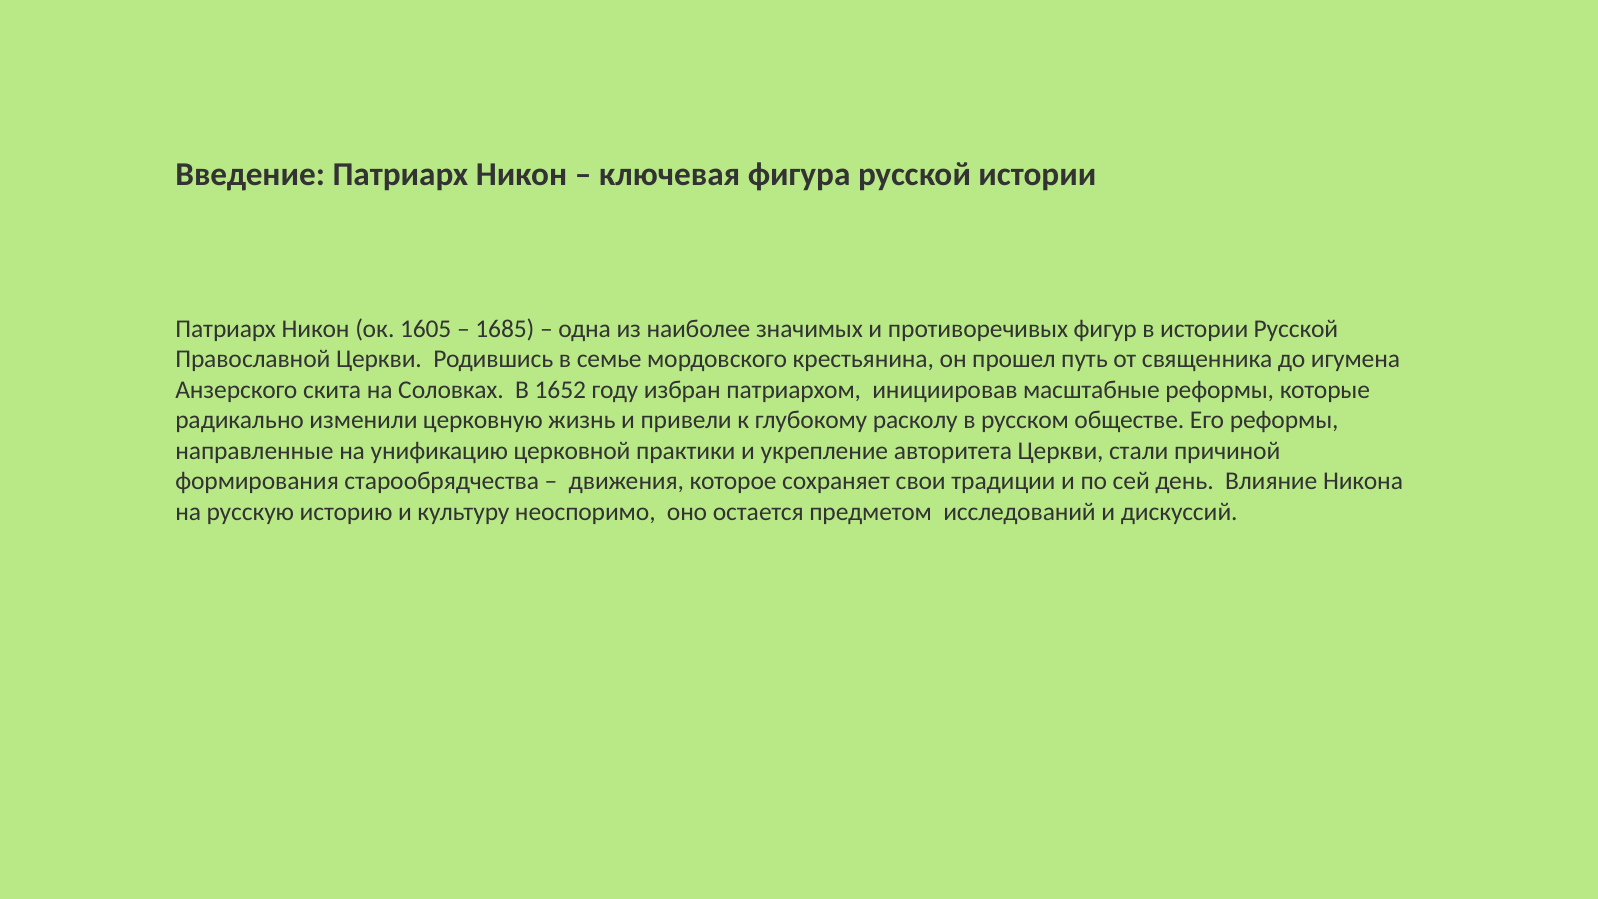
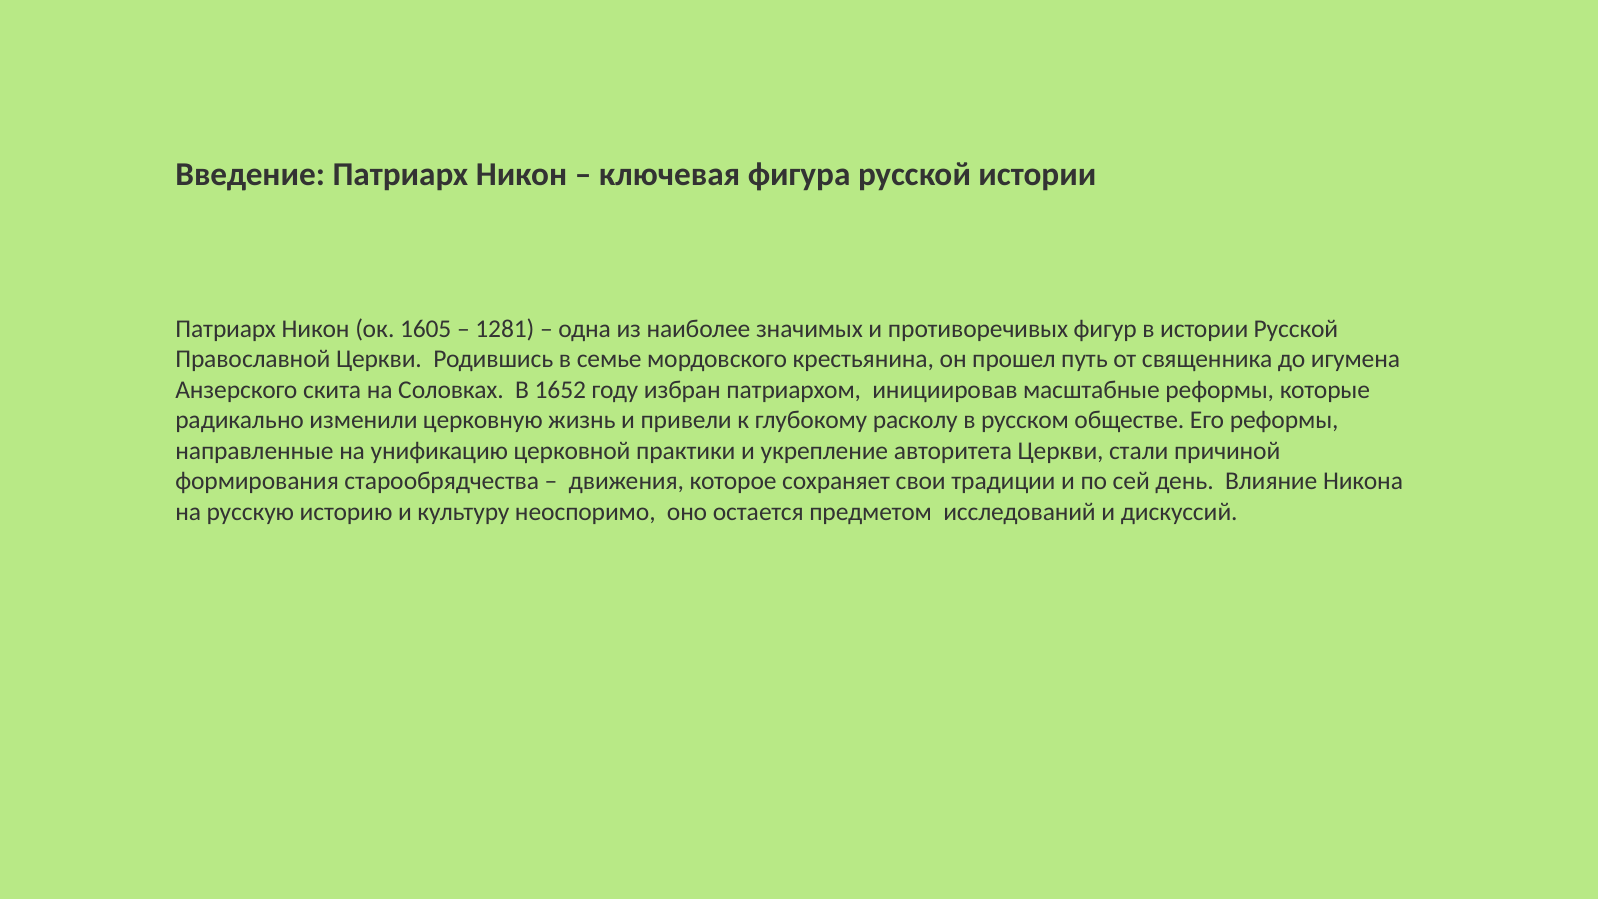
1685: 1685 -> 1281 (505, 329)
